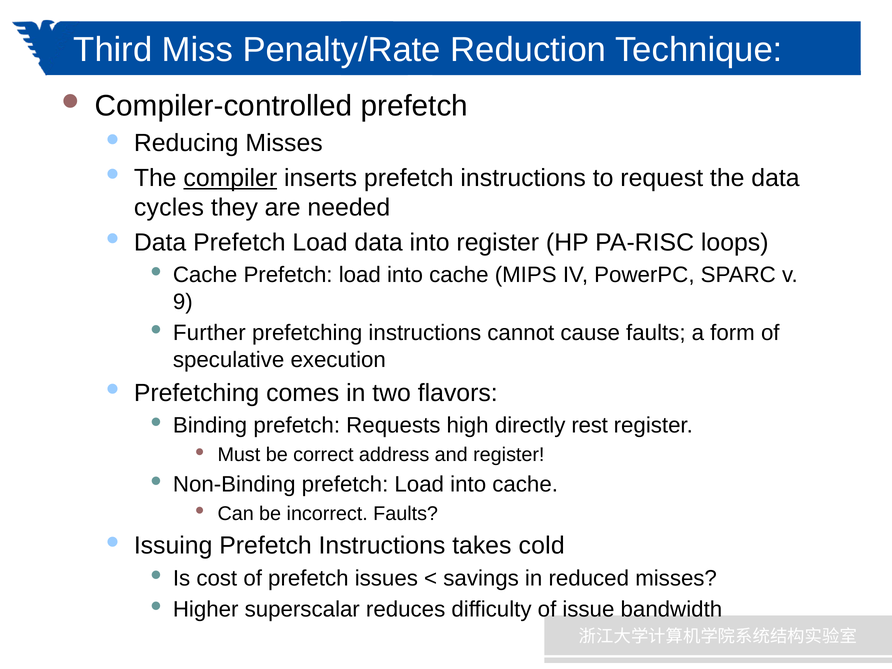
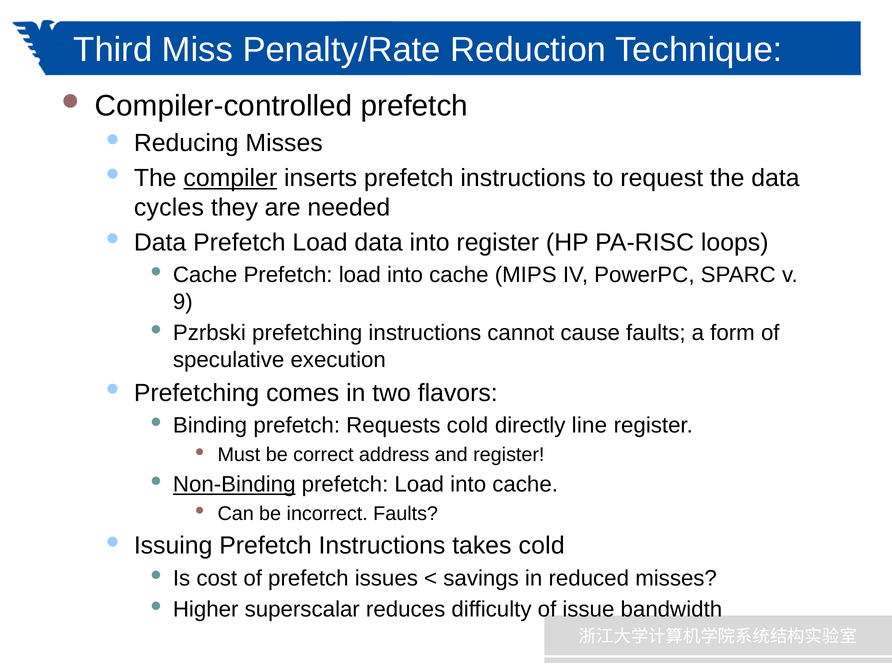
Further: Further -> Pzrbski (209, 333)
Requests high: high -> cold (467, 426)
rest: rest -> line (589, 426)
Non-Binding underline: none -> present (234, 485)
